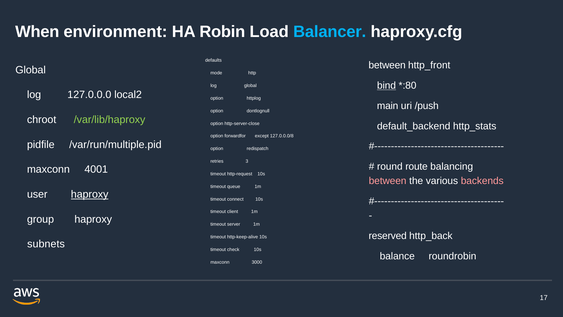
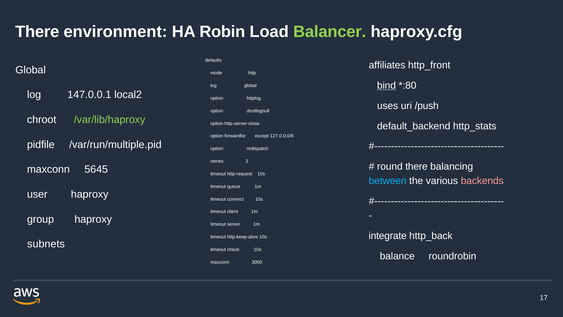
When: When -> There (37, 32)
Balancer colour: light blue -> light green (330, 32)
between: between -> affiliates (387, 65)
127.0.0.0: 127.0.0.0 -> 147.0.0.1 (89, 95)
main: main -> uses (388, 106)
round route: route -> there (416, 166)
4001: 4001 -> 5645 (96, 169)
between colour: pink -> light blue (388, 181)
haproxy underline: present -> none (90, 194)
reserved: reserved -> integrate (388, 236)
